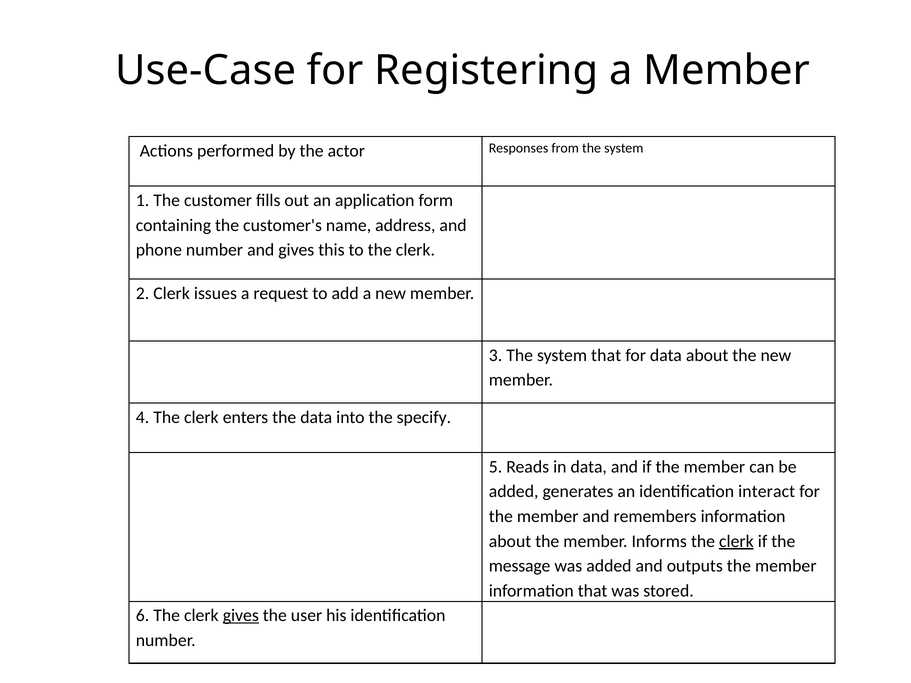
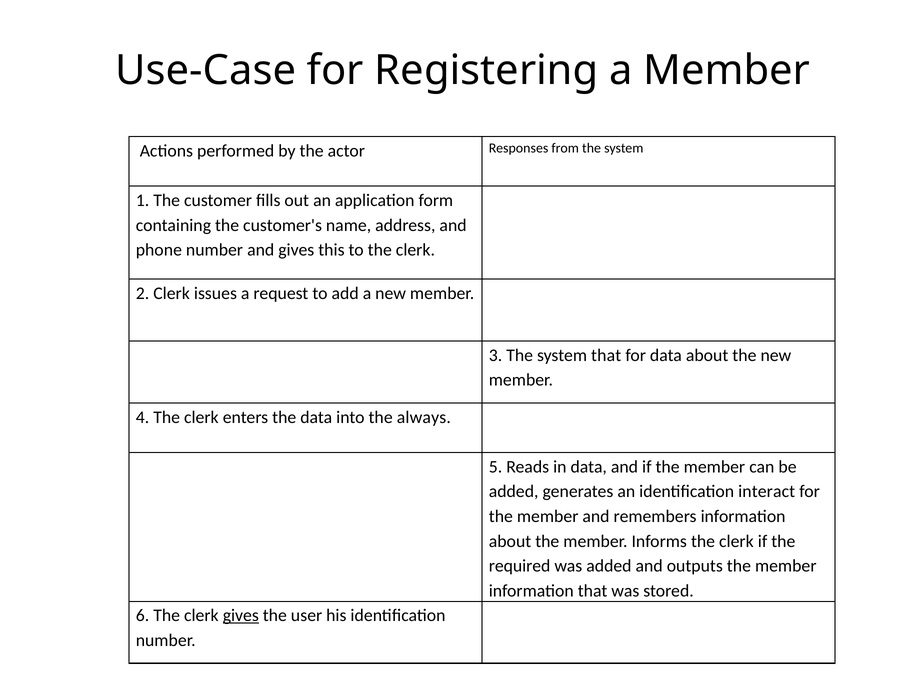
specify: specify -> always (424, 417)
clerk underline: present -> none (736, 541)
message: message -> required (520, 566)
